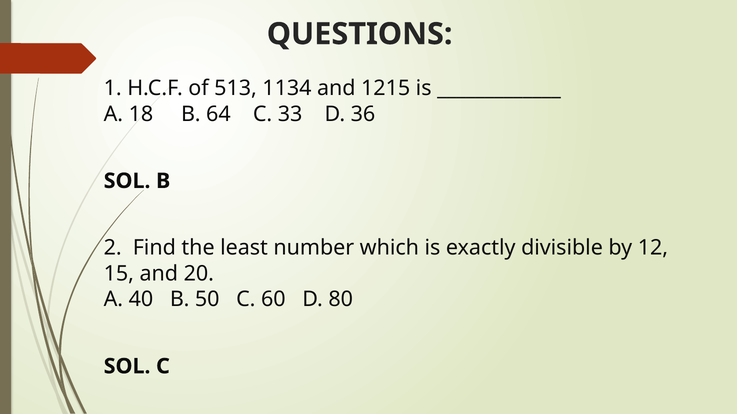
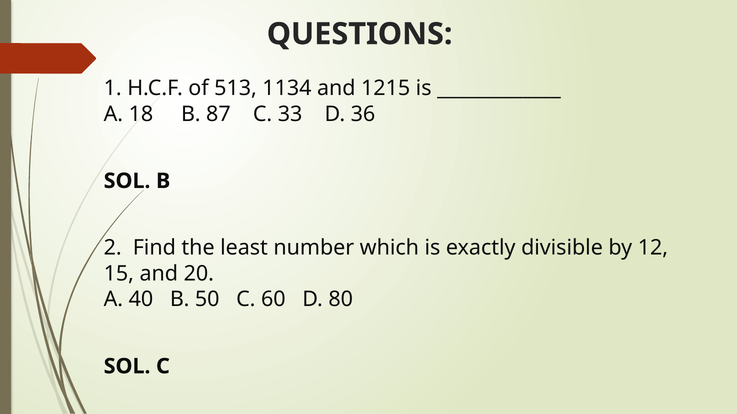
64: 64 -> 87 (218, 114)
